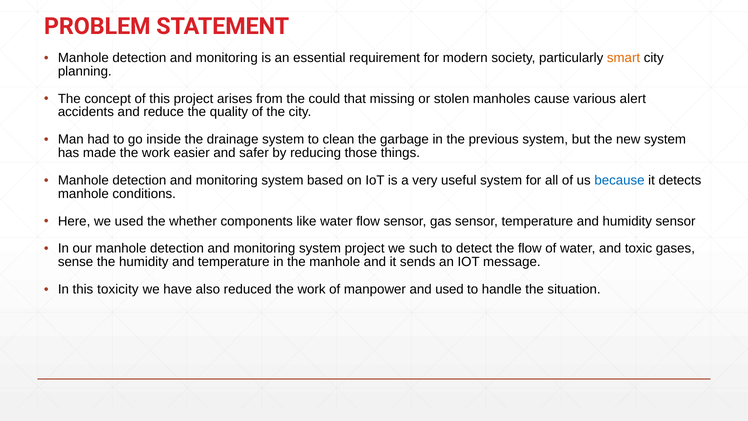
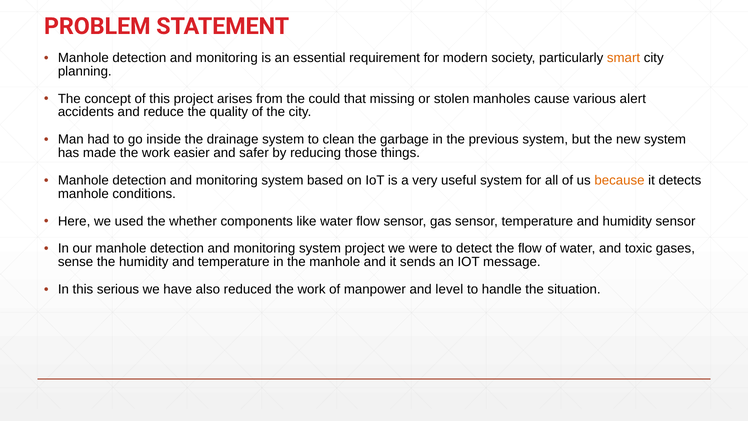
because colour: blue -> orange (619, 180)
such: such -> were (423, 248)
toxicity: toxicity -> serious (118, 289)
and used: used -> level (449, 289)
